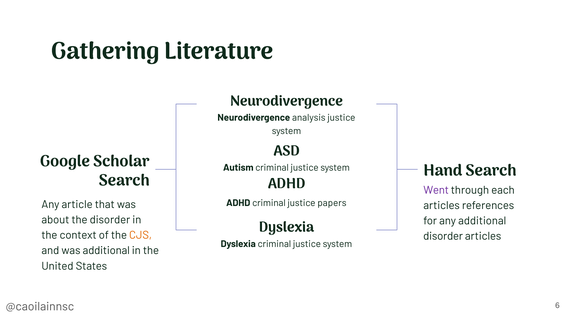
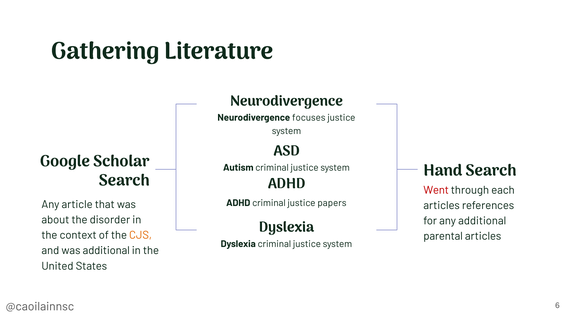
analysis: analysis -> focuses (309, 118)
Went colour: purple -> red (436, 190)
disorder: disorder -> parental (443, 236)
